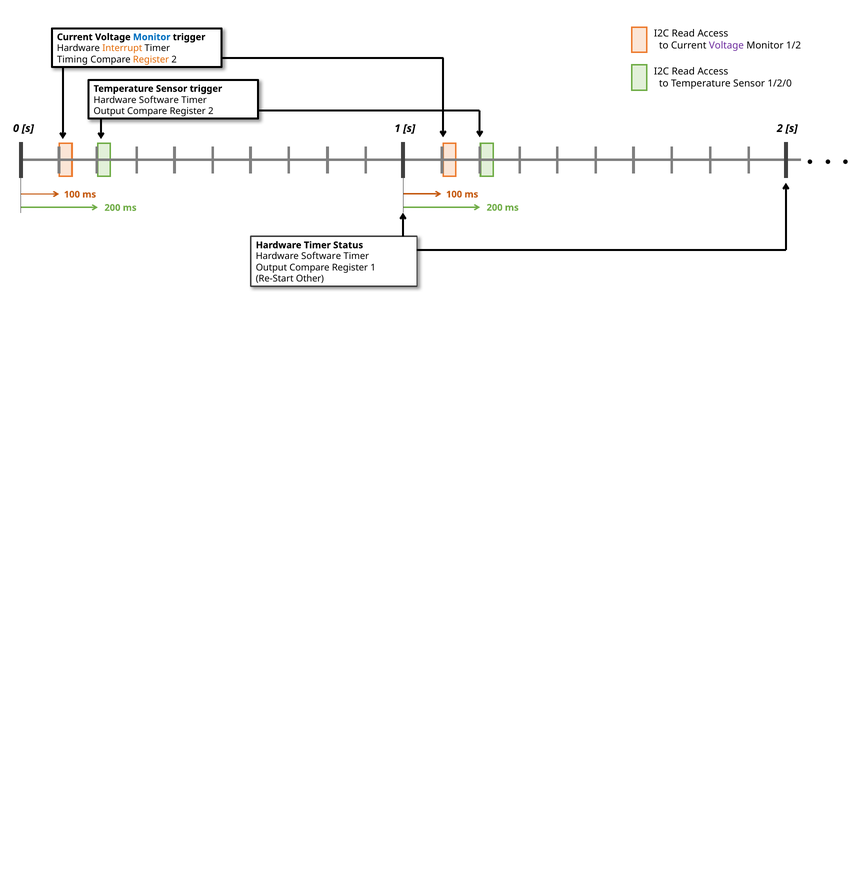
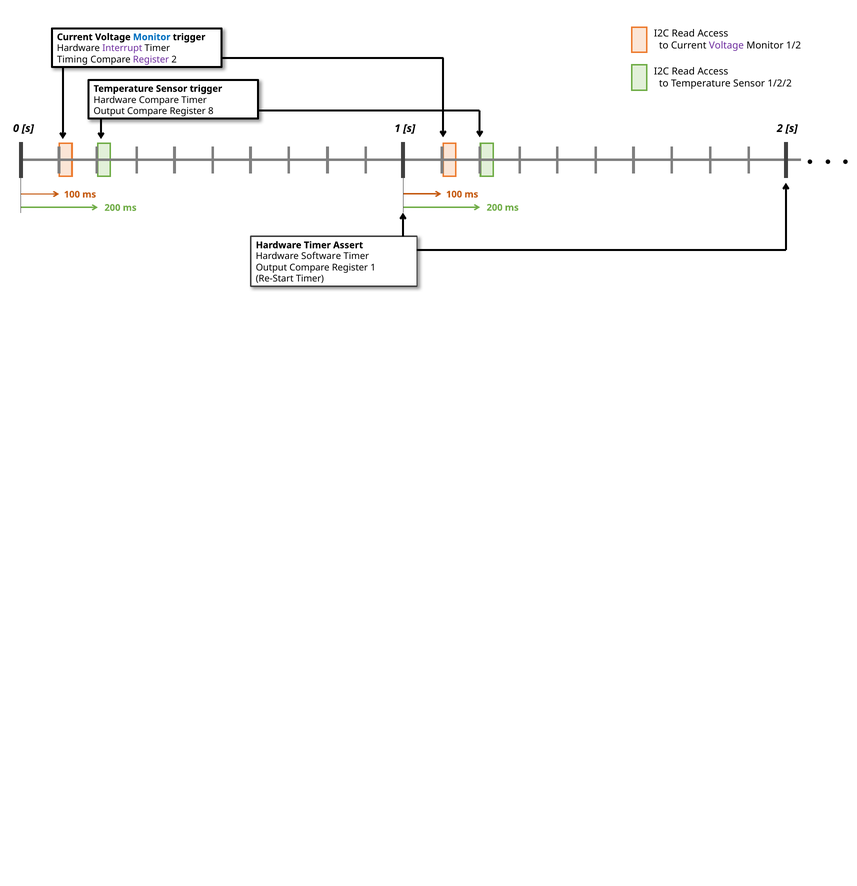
Interrupt colour: orange -> purple (122, 48)
Register colour: orange -> purple (151, 60)
1/2/0: 1/2/0 -> 1/2/2 (780, 83)
Software: Software -> Compare (159, 100)
Output Compare Register 2: 2 -> 8 (211, 111)
Status: Status -> Assert (348, 245)
Re-Start Other: Other -> Timer (310, 279)
